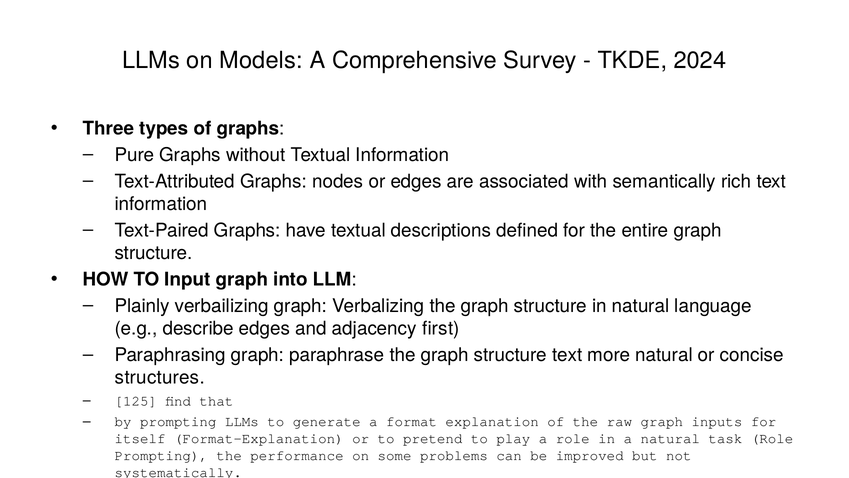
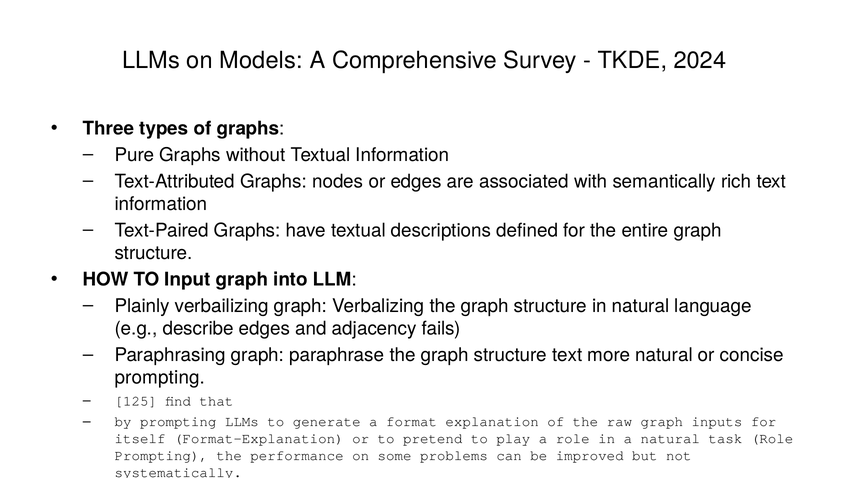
first: first -> fails (441, 328)
structures: structures -> prompting (160, 377)
